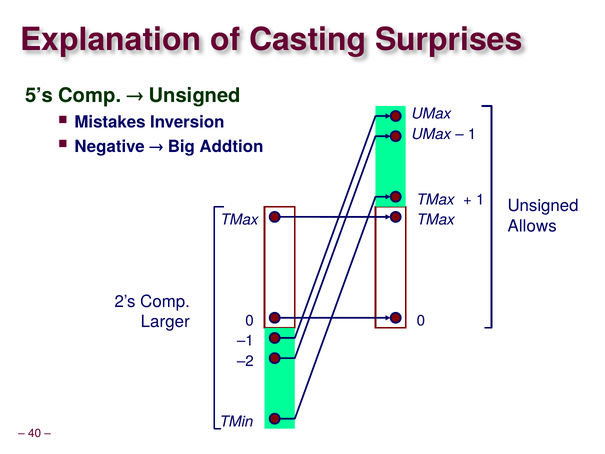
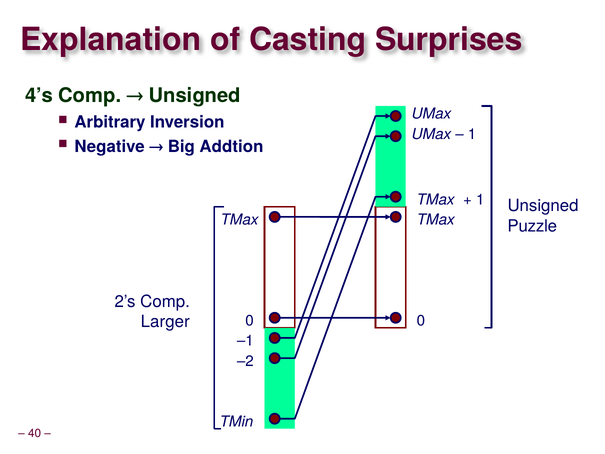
5’s: 5’s -> 4’s (39, 95)
Mistakes: Mistakes -> Arbitrary (110, 122)
Allows: Allows -> Puzzle (532, 226)
